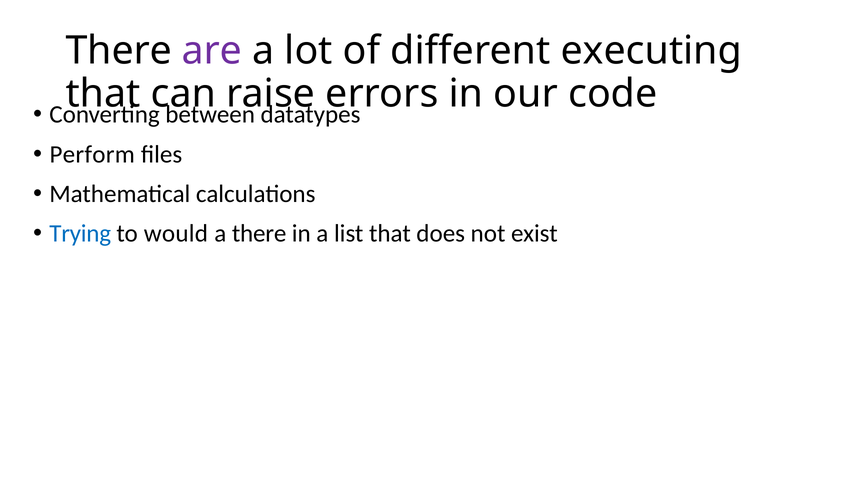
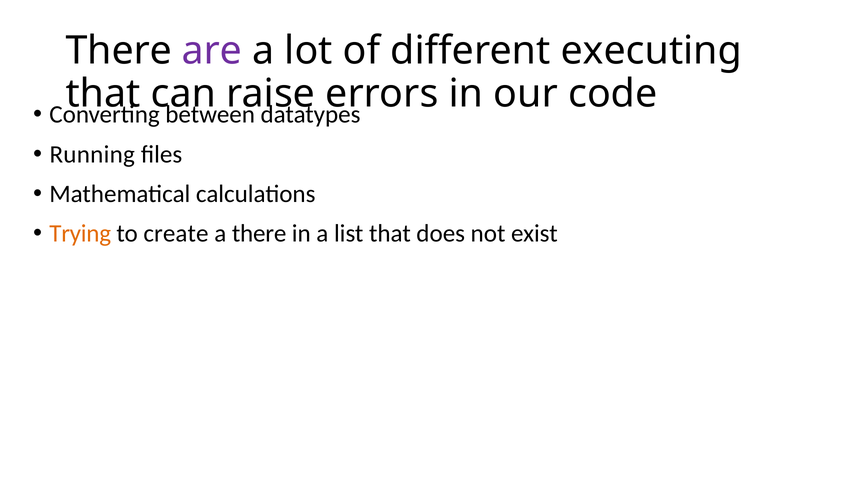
Perform: Perform -> Running (92, 154)
Trying colour: blue -> orange (80, 233)
would: would -> create (176, 233)
